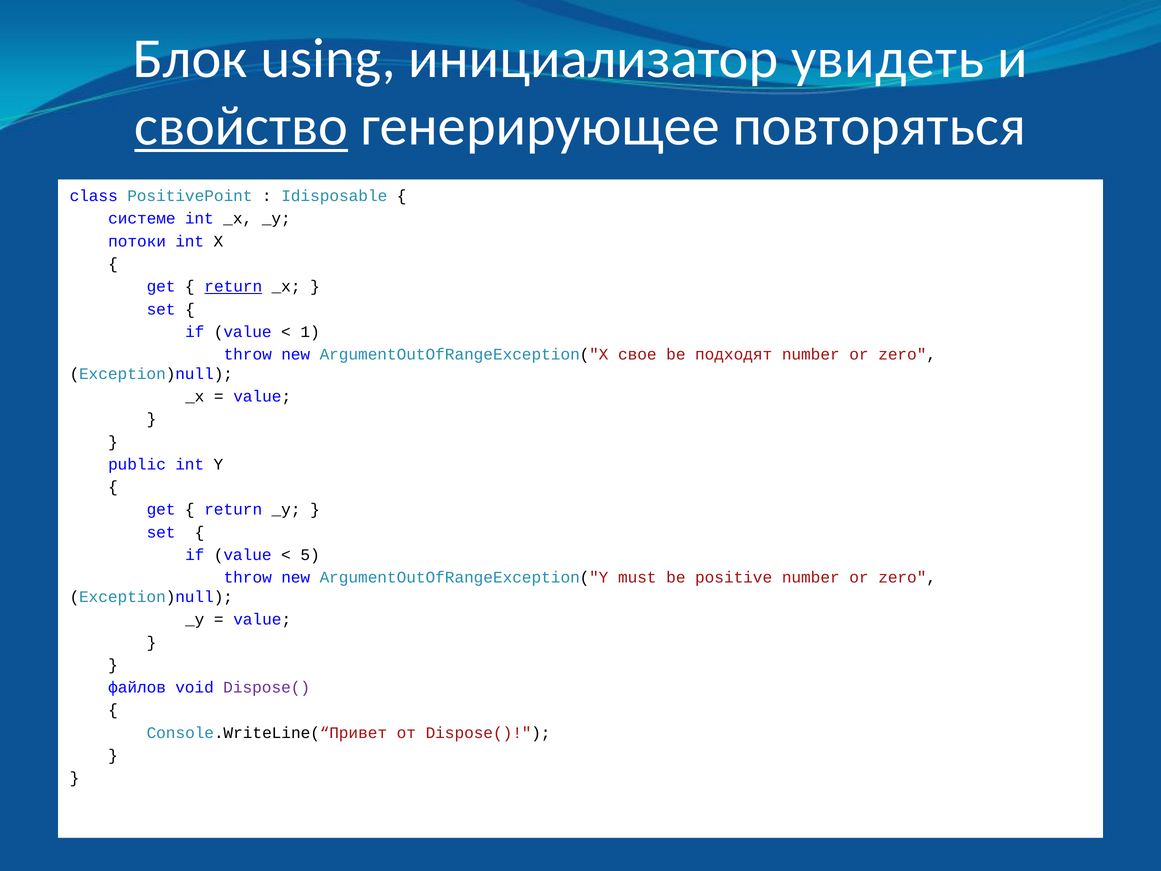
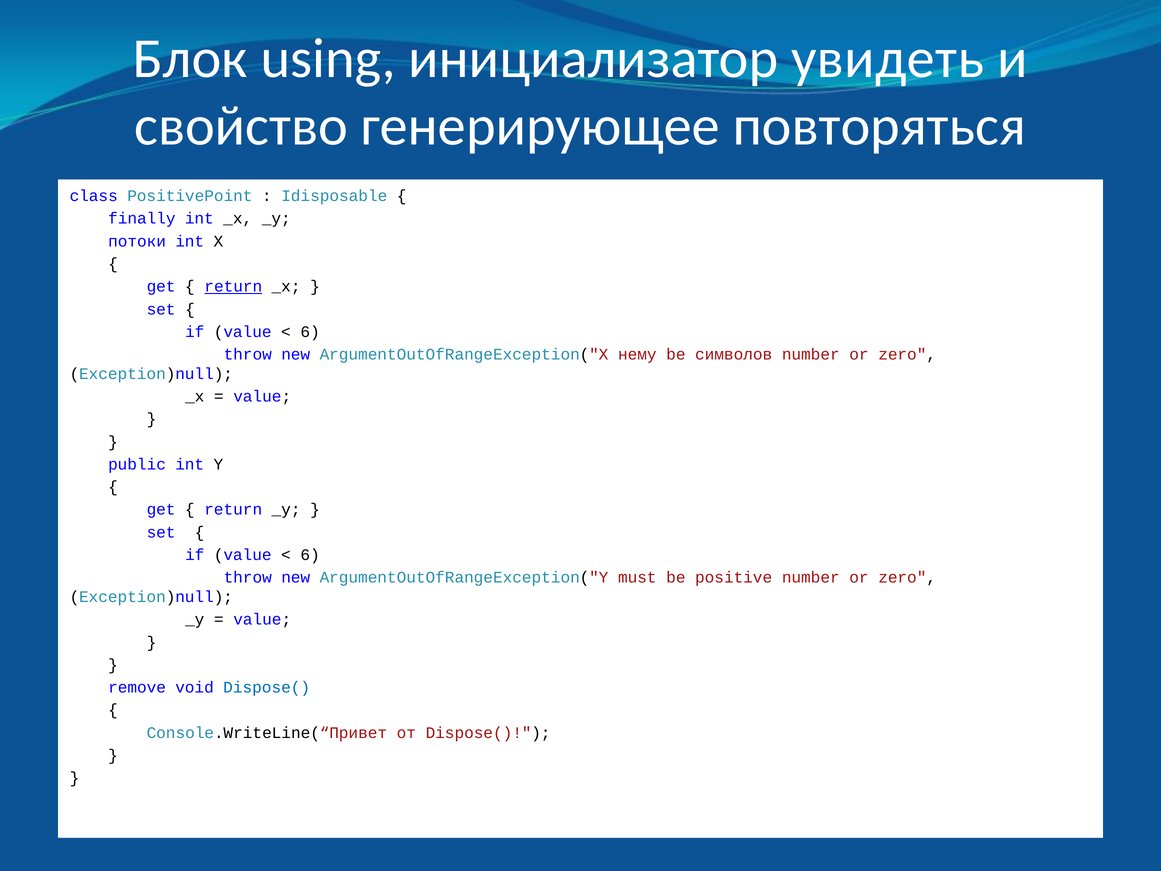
свойство underline: present -> none (241, 126)
системе: системе -> finally (142, 219)
1: 1 -> 6 (310, 332)
свое: свое -> нему (637, 354)
подходят: подходят -> символов (734, 354)
5: 5 -> 6 (310, 555)
файлов: файлов -> remove (137, 687)
Dispose( colour: purple -> blue (267, 687)
